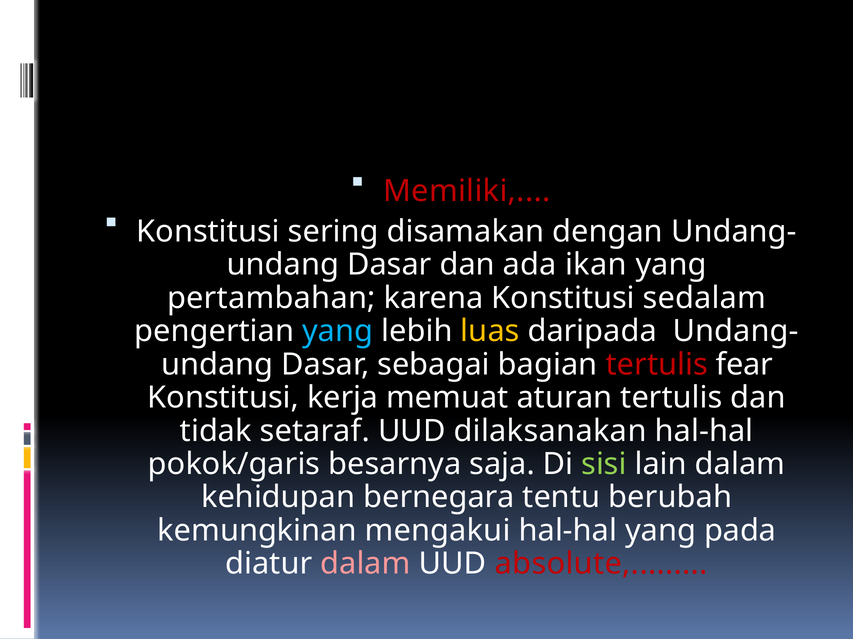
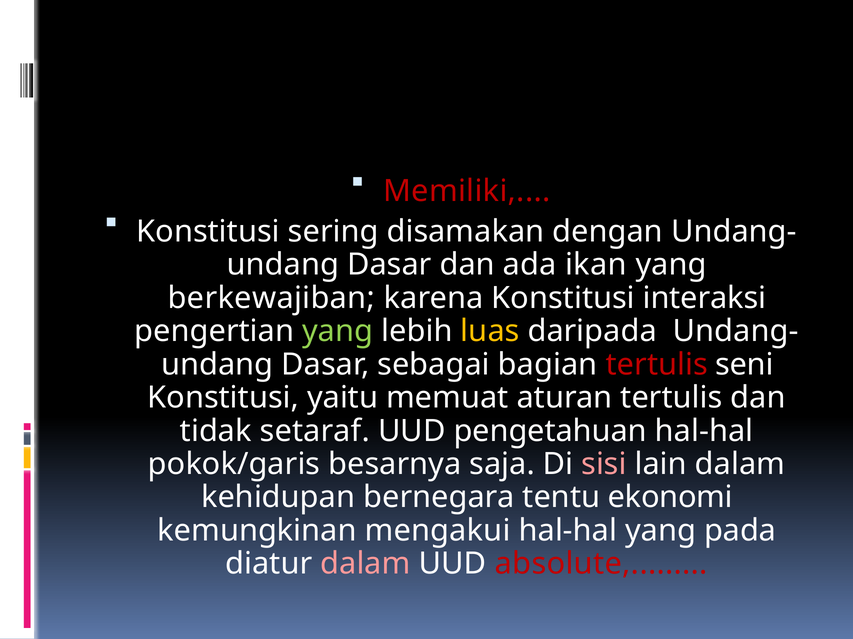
pertambahan: pertambahan -> berkewajiban (271, 298)
sedalam: sedalam -> interaksi (705, 298)
yang colour: light blue -> light green (338, 332)
fear: fear -> seni (744, 365)
kerja: kerja -> yaitu (343, 398)
dilaksanakan: dilaksanakan -> pengetahuan (550, 431)
sisi colour: light green -> pink (604, 465)
berubah: berubah -> ekonomi (670, 498)
